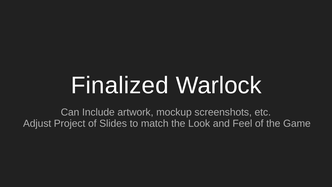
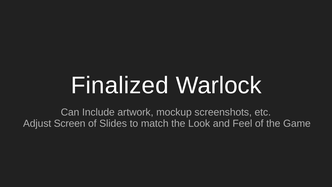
Project: Project -> Screen (70, 123)
